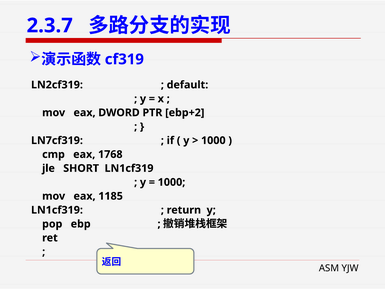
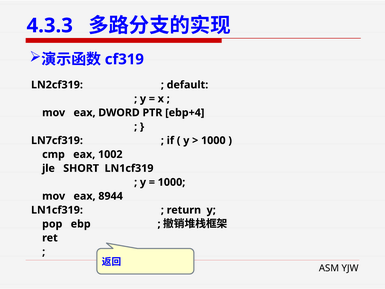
2.3.7: 2.3.7 -> 4.3.3 (50, 26)
ebp+2: ebp+2 -> ebp+4 (185, 113)
1768: 1768 -> 1002 (110, 154)
1185: 1185 -> 8944 (111, 196)
